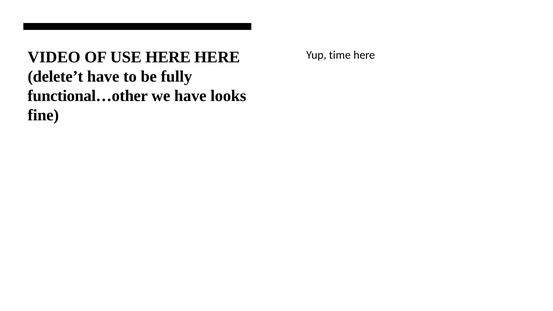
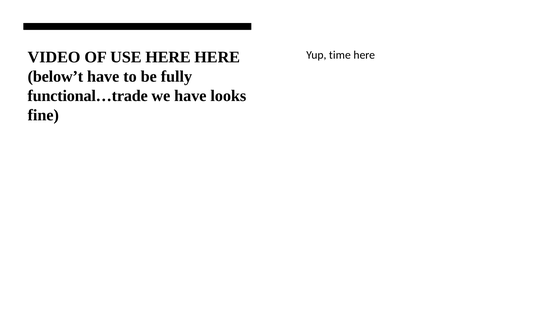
delete’t: delete’t -> below’t (55, 77)
functional…other: functional…other -> functional…trade (88, 96)
